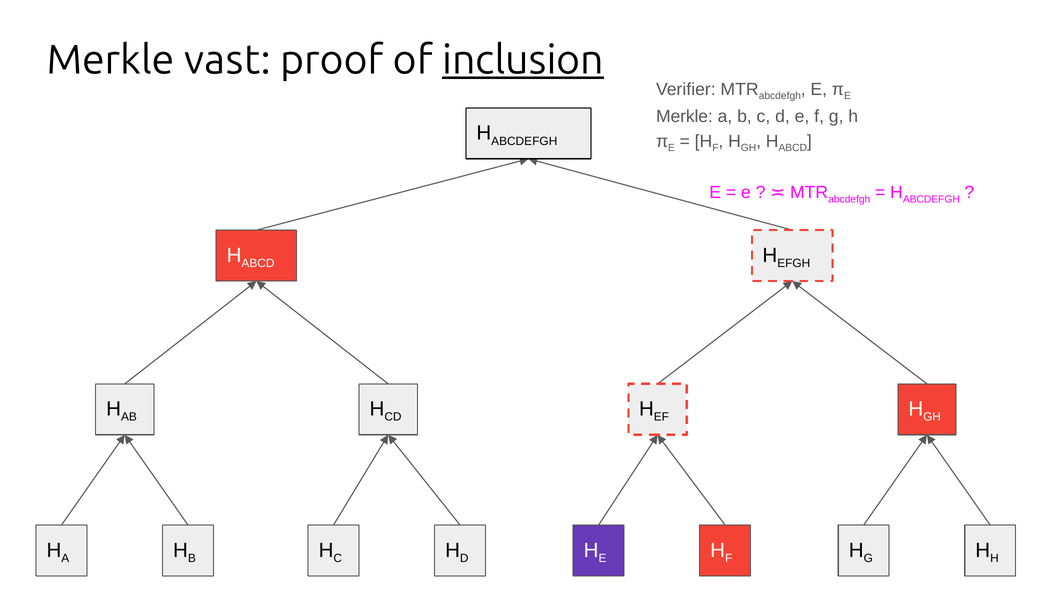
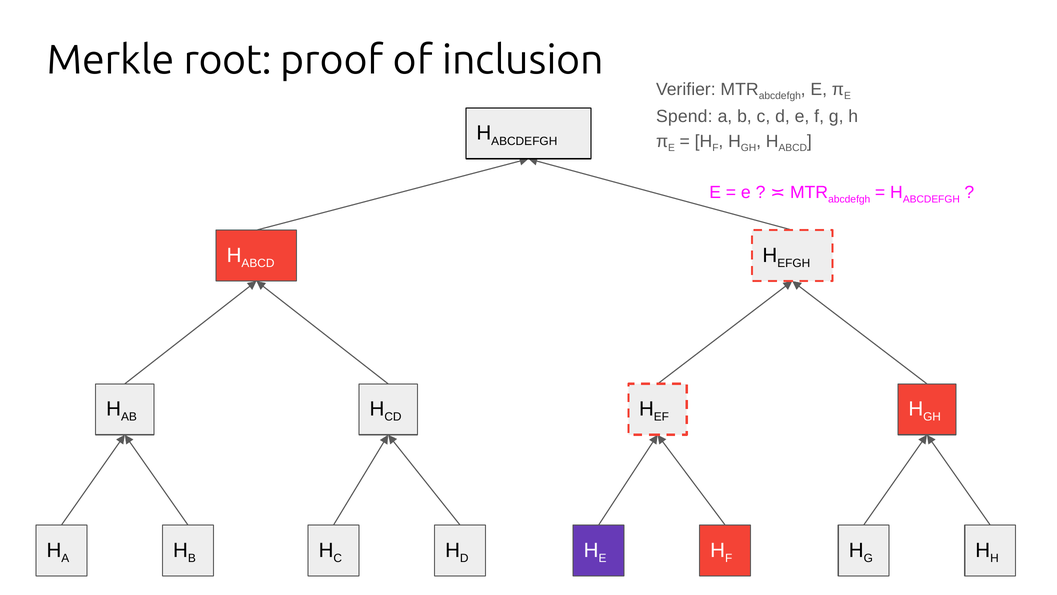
vast: vast -> root (228, 60)
inclusion underline: present -> none (523, 60)
Merkle: Merkle -> Spend (684, 116)
